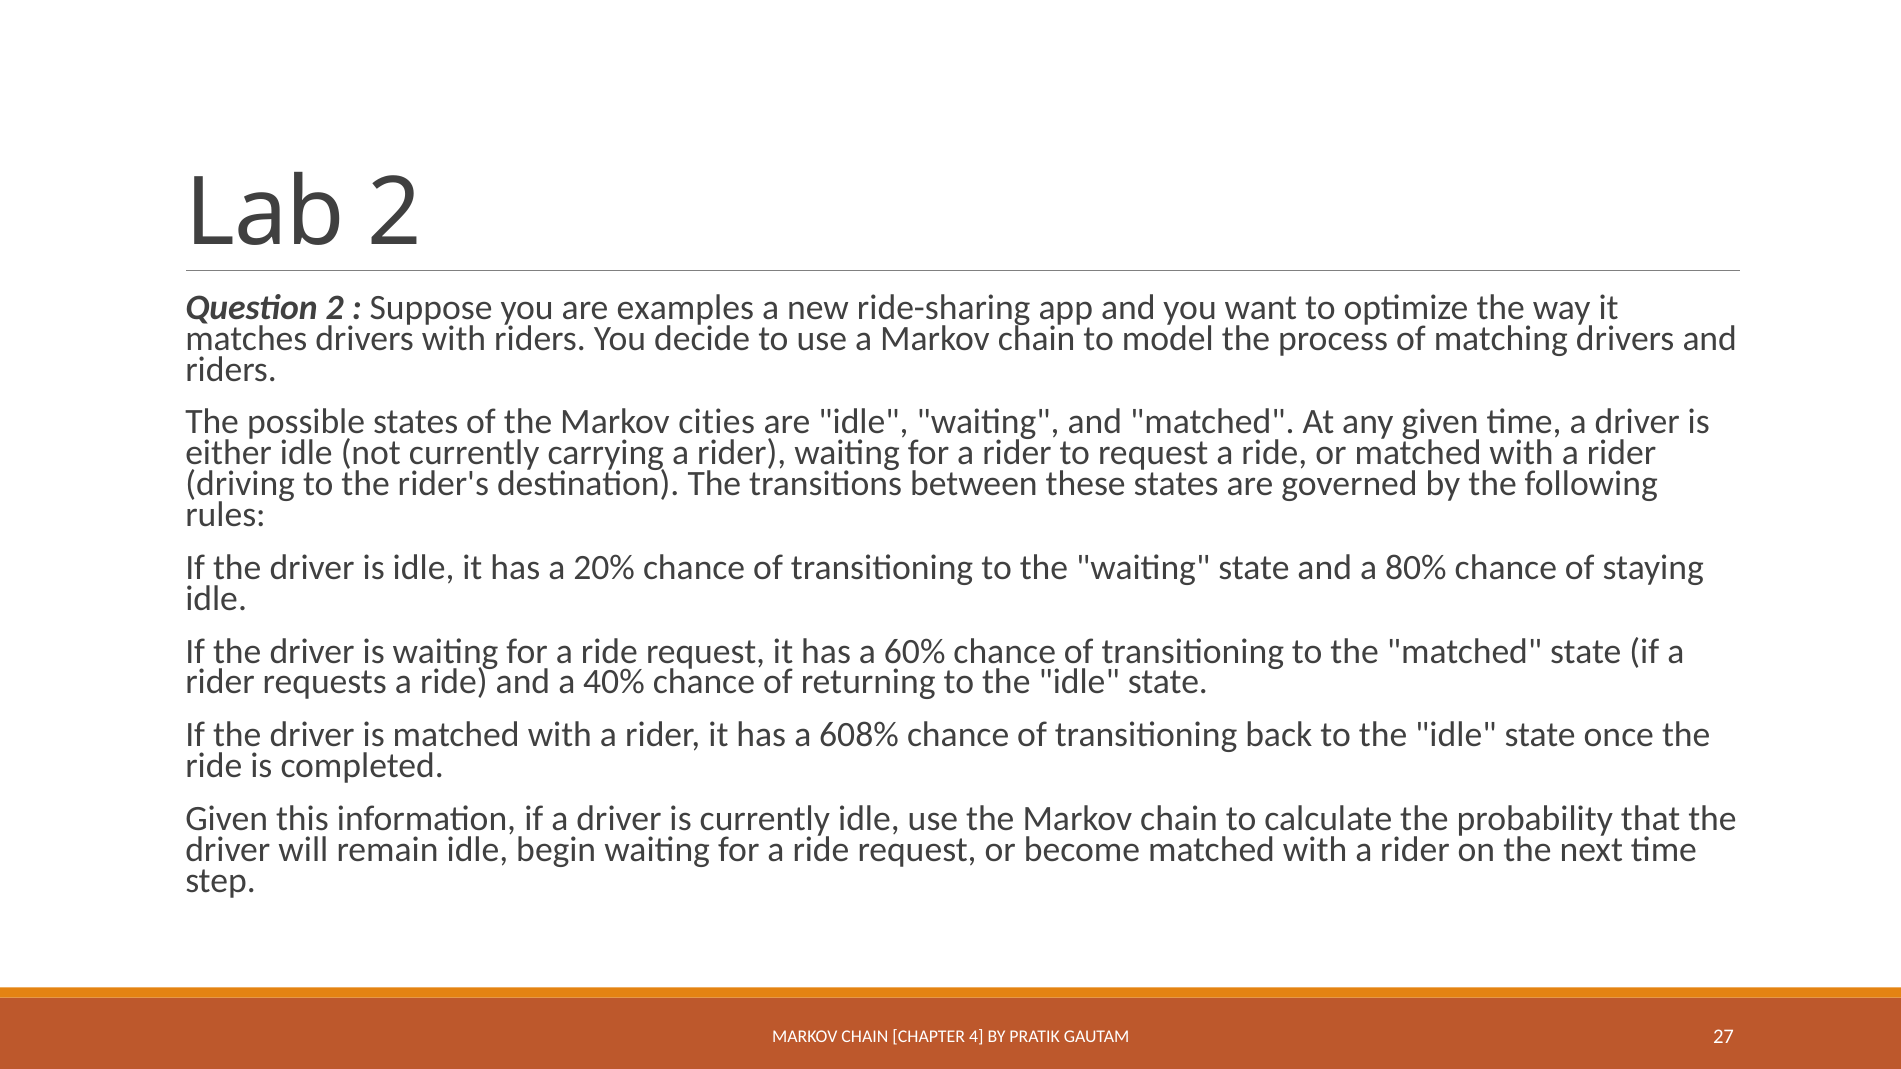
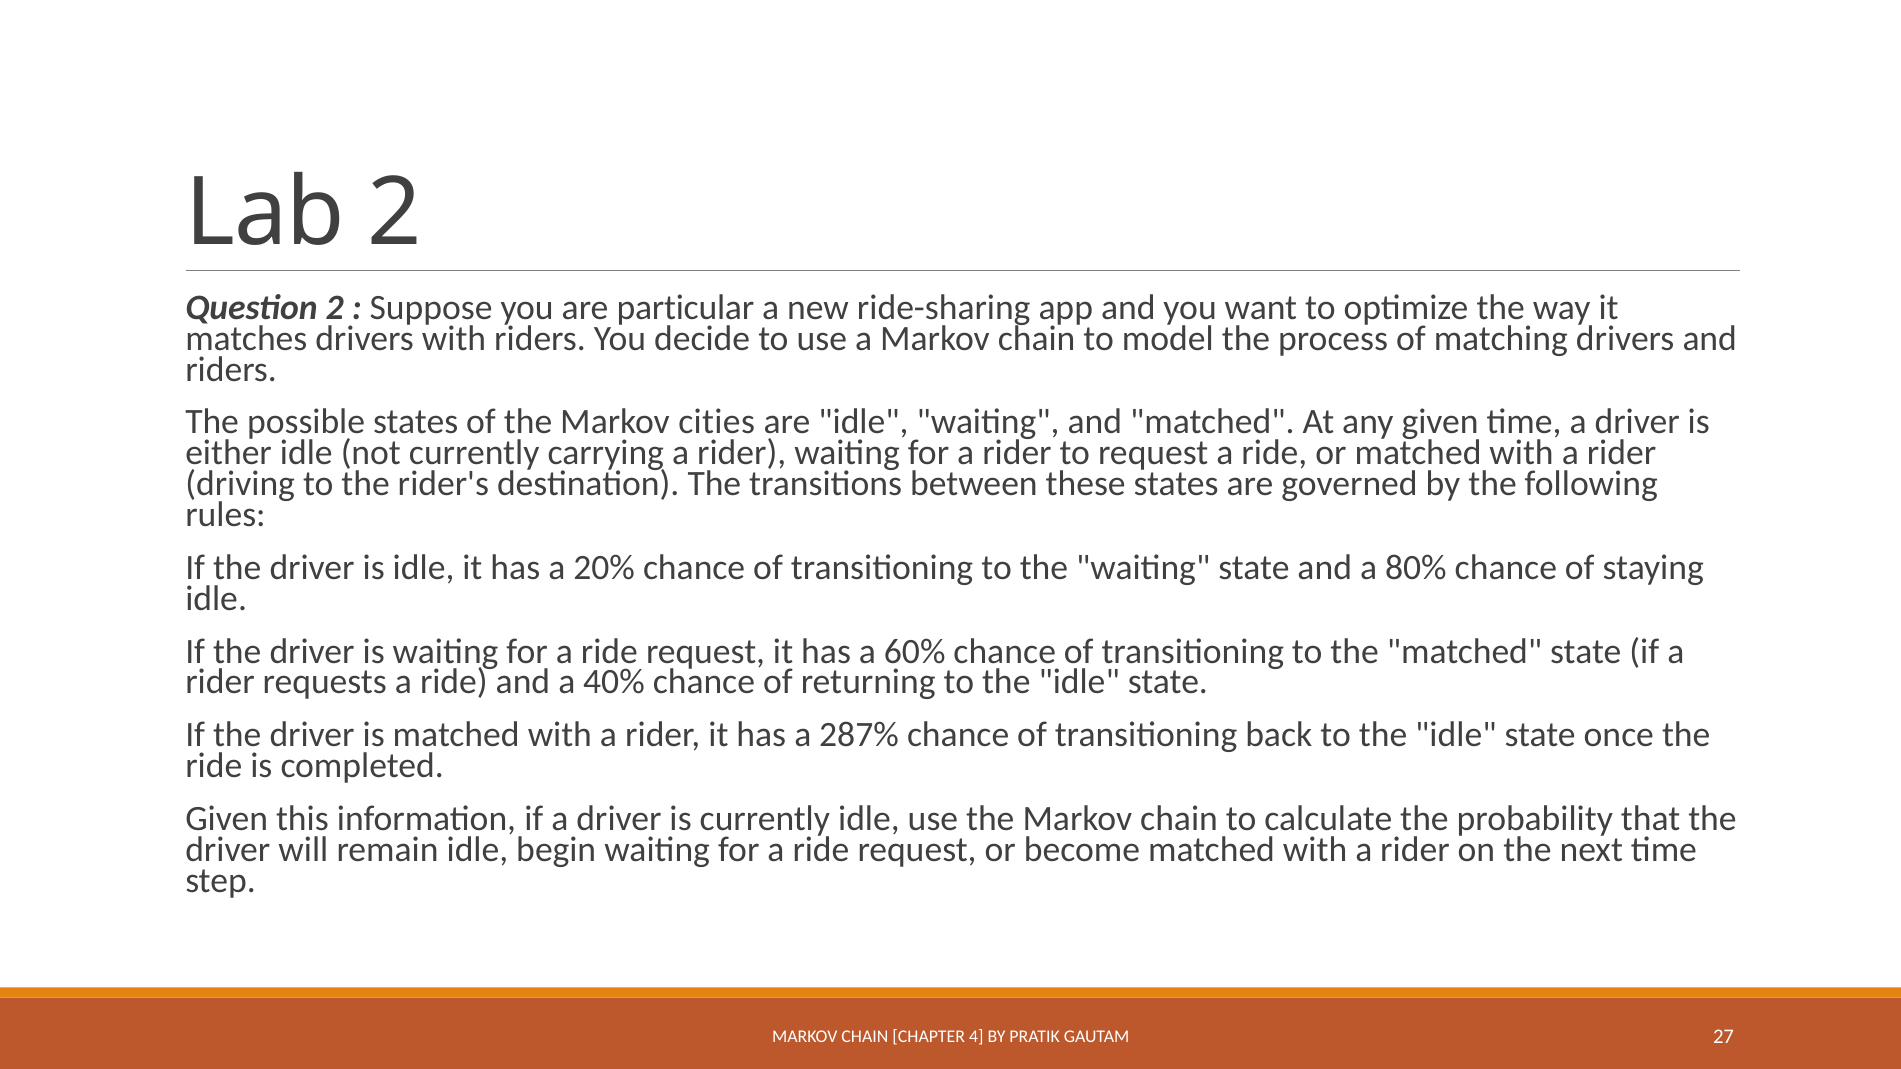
examples: examples -> particular (685, 308)
608%: 608% -> 287% (859, 735)
